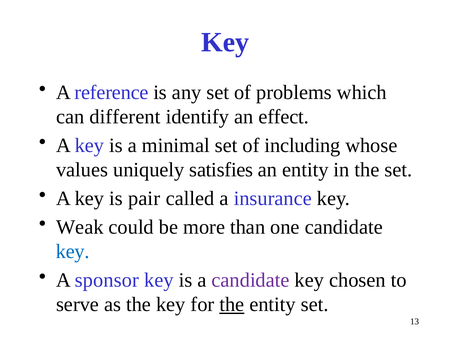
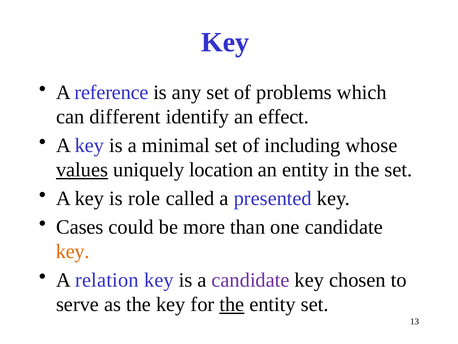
values underline: none -> present (82, 170)
satisfies: satisfies -> location (221, 170)
pair: pair -> role (144, 198)
insurance: insurance -> presented (273, 198)
Weak: Weak -> Cases (80, 227)
key colour: blue -> orange (73, 251)
sponsor: sponsor -> relation (107, 280)
